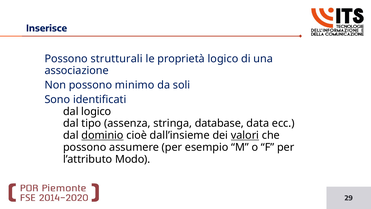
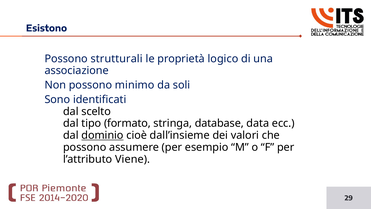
Inserisce: Inserisce -> Esistono (47, 28)
dal logico: logico -> scelto (96, 111)
assenza: assenza -> formato (127, 123)
valori underline: present -> none (245, 135)
Modo: Modo -> Viene (133, 159)
